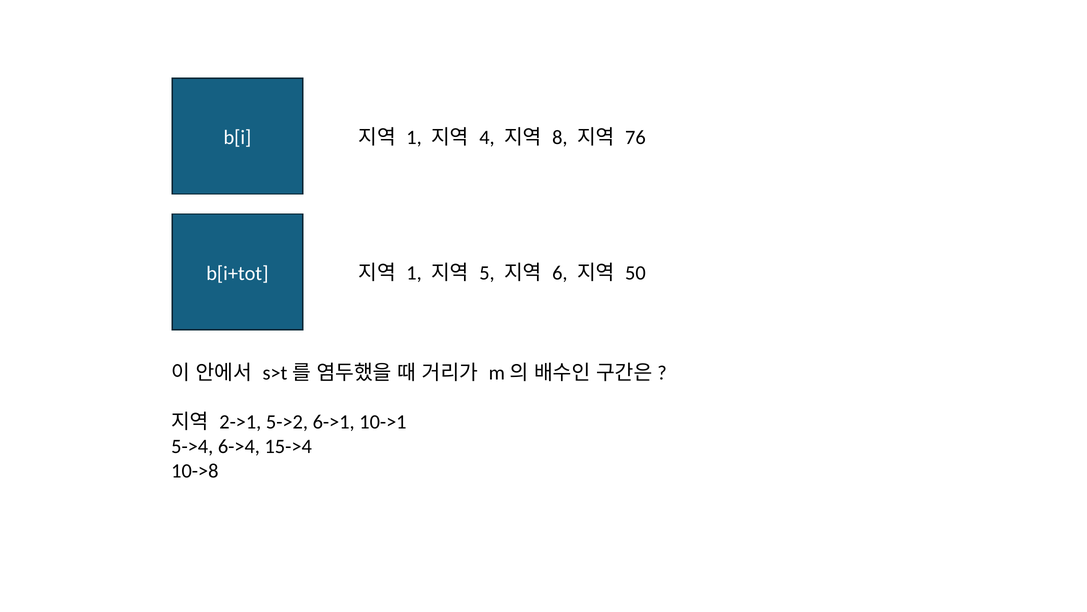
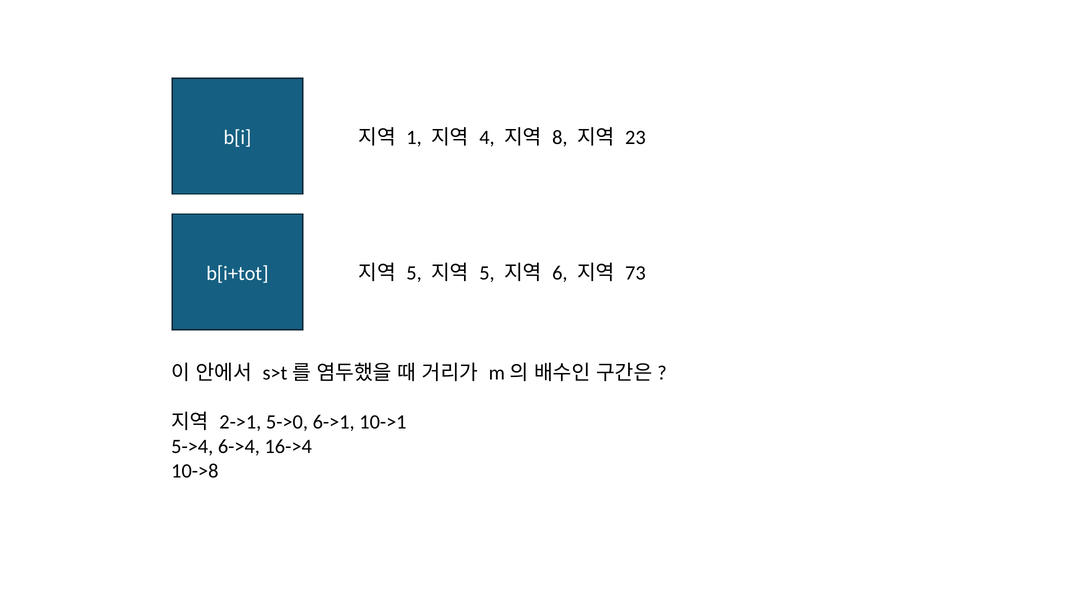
76: 76 -> 23 (635, 137)
1: 1 -> 5 (414, 273)
50: 50 -> 73 (635, 273)
5->2: 5->2 -> 5->0 (287, 422)
15->4: 15->4 -> 16->4 (288, 446)
